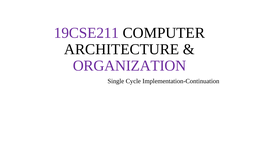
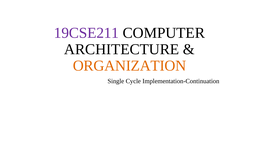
ORGANIZATION colour: purple -> orange (130, 66)
